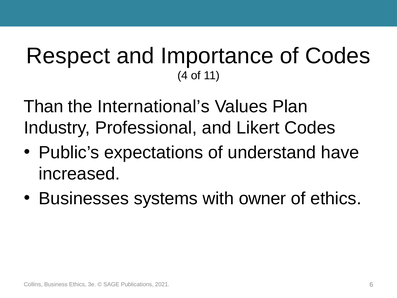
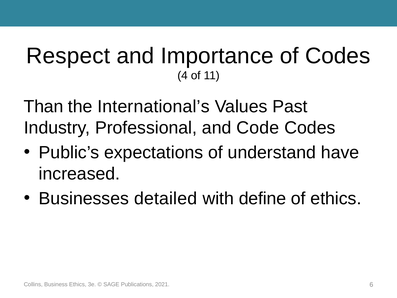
Plan: Plan -> Past (290, 106)
Likert: Likert -> Code (258, 128)
systems: systems -> detailed (166, 198)
owner: owner -> define (262, 198)
